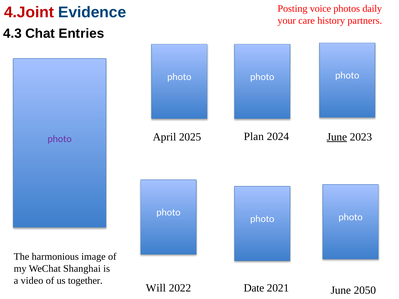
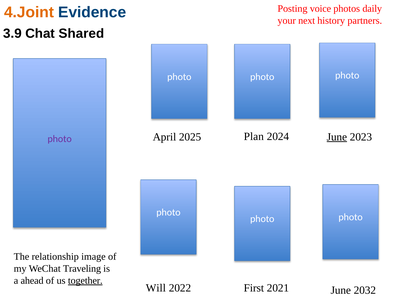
4.Joint colour: red -> orange (29, 12)
care: care -> next (307, 21)
4.3: 4.3 -> 3.9 (12, 34)
Entries: Entries -> Shared (81, 34)
harmonious: harmonious -> relationship (55, 257)
Shanghai: Shanghai -> Traveling (82, 269)
video: video -> ahead (32, 281)
together underline: none -> present (85, 281)
Date: Date -> First (254, 288)
2050: 2050 -> 2032 (365, 291)
